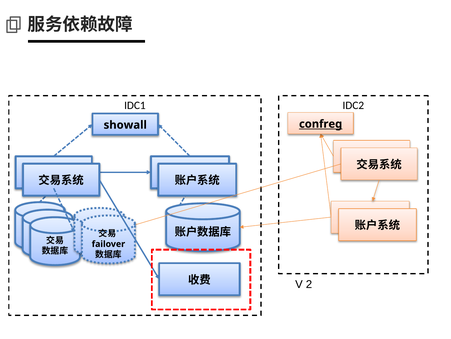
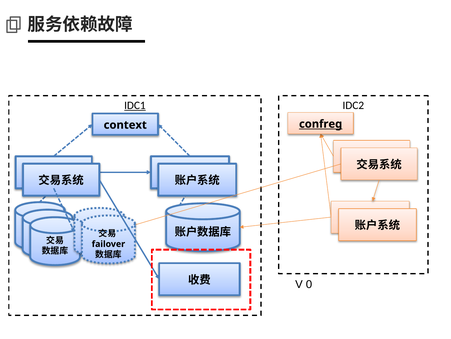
IDC1 underline: none -> present (135, 105)
showall: showall -> context (125, 125)
2: 2 -> 0 (309, 284)
